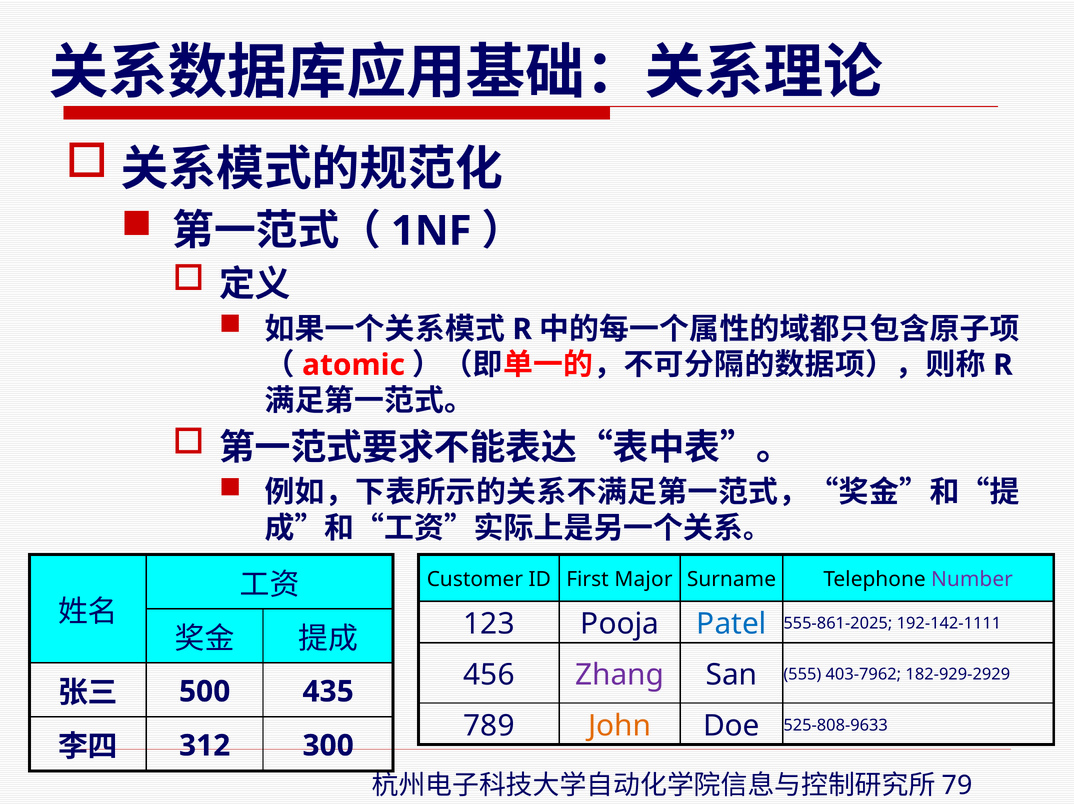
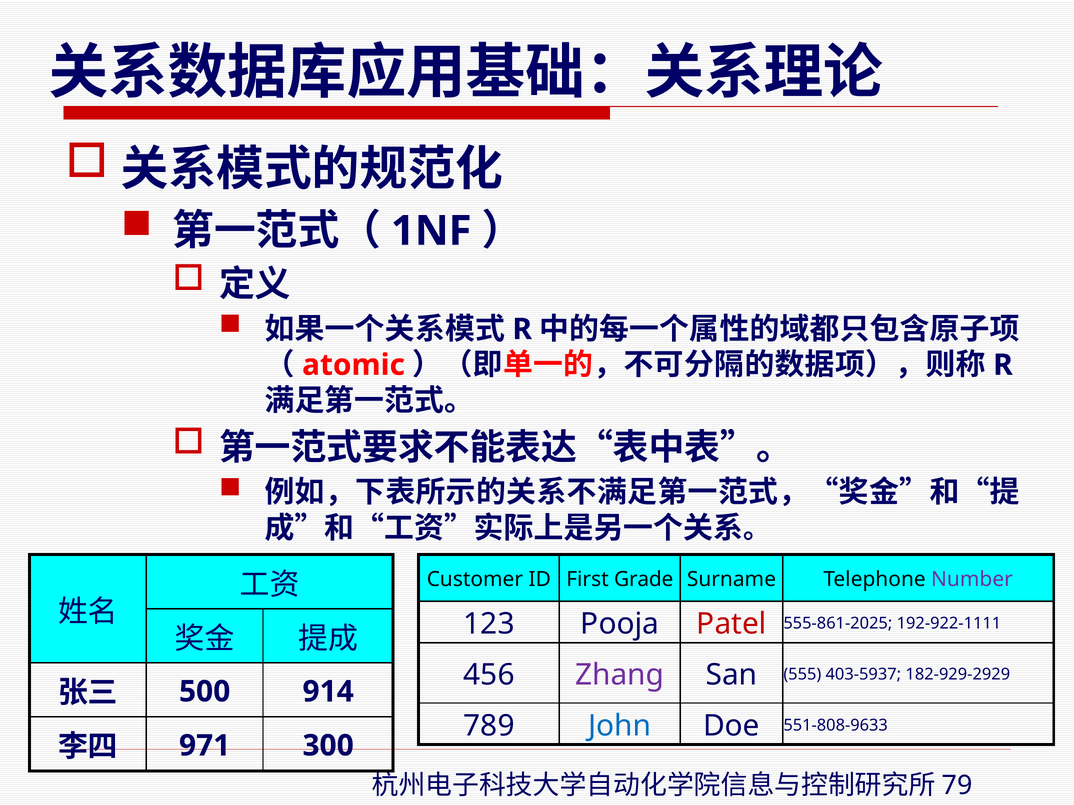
Major: Major -> Grade (644, 580)
Patel colour: blue -> red (732, 624)
192-142-1111: 192-142-1111 -> 192-922-1111 (949, 624)
403-7962: 403-7962 -> 403-5937 (863, 675)
435: 435 -> 914 (328, 692)
John colour: orange -> blue (620, 726)
525-808-9633: 525-808-9633 -> 551-808-9633 (836, 726)
312: 312 -> 971 (205, 746)
